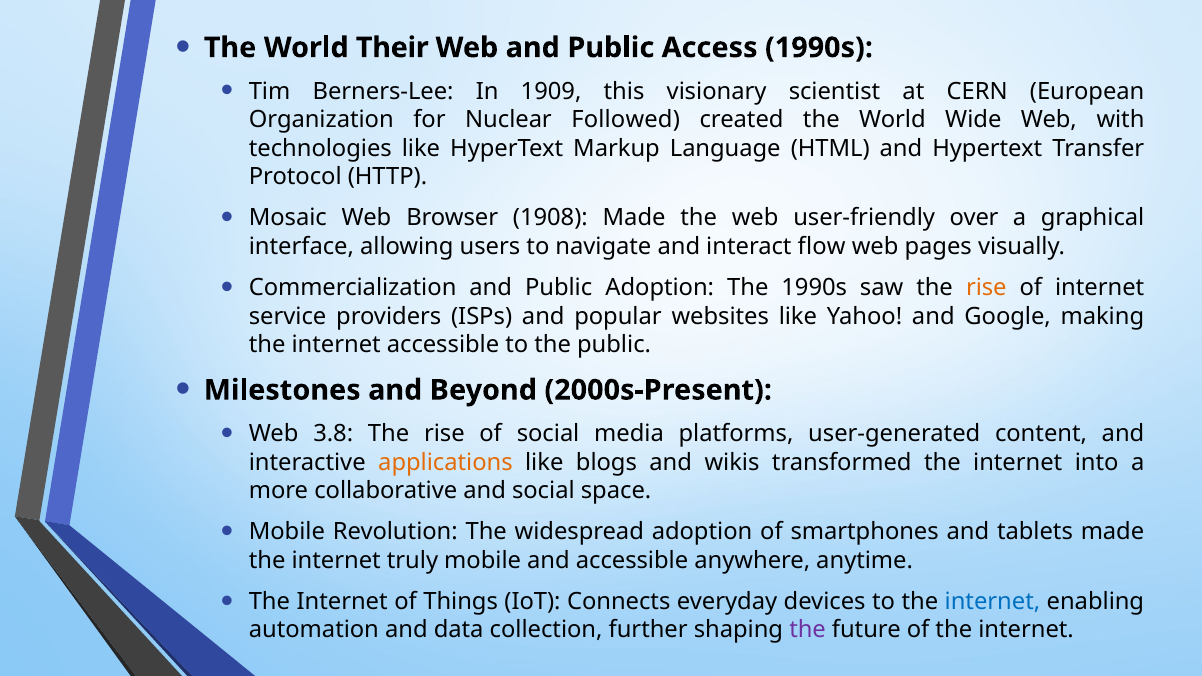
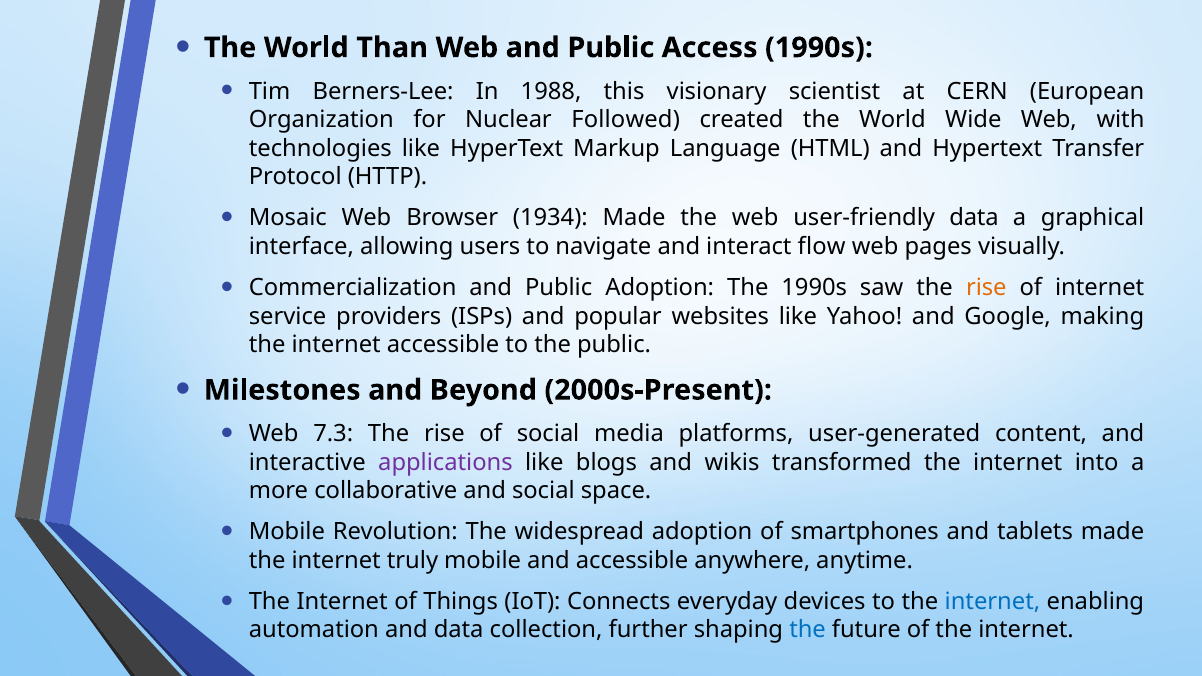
Their: Their -> Than (392, 48)
1909: 1909 -> 1988 (551, 91)
1908: 1908 -> 1934 (550, 218)
user-friendly over: over -> data (974, 218)
3.8: 3.8 -> 7.3 (333, 434)
applications colour: orange -> purple (445, 462)
the colour: purple -> blue (808, 630)
